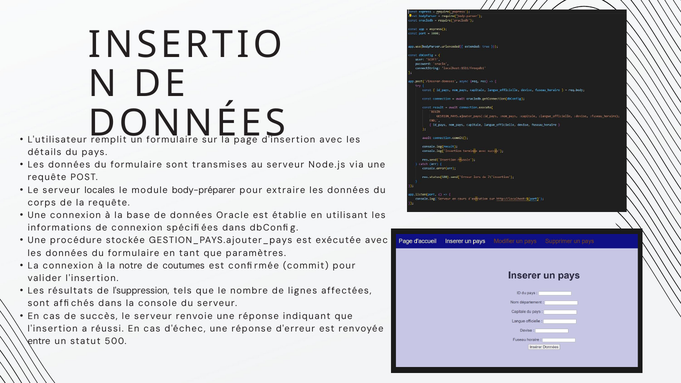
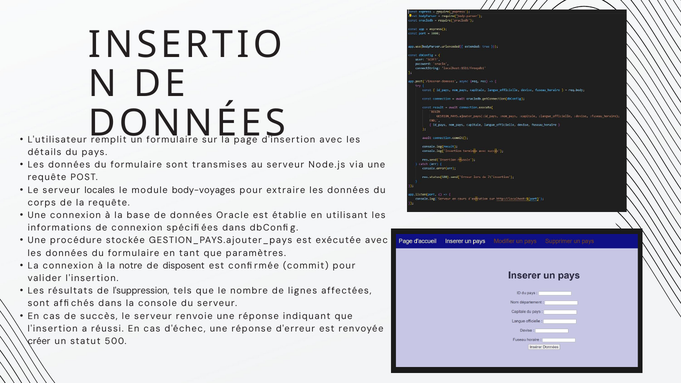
body-préparer: body-préparer -> body-voyages (204, 190)
coutumes: coutumes -> disposent (184, 266)
entre: entre -> créer (39, 341)
